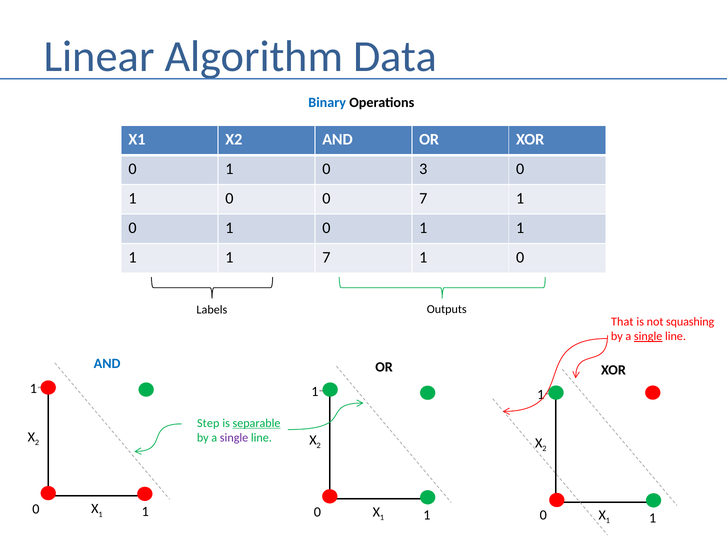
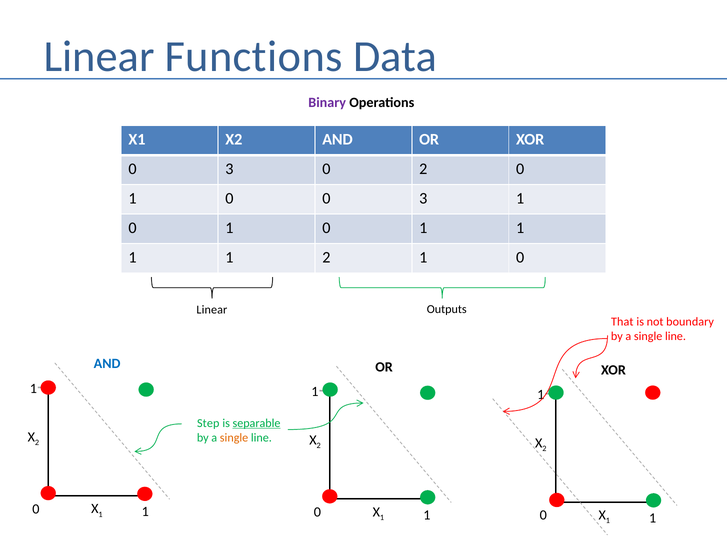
Algorithm: Algorithm -> Functions (254, 56)
Binary colour: blue -> purple (327, 102)
1: 1 -> 3 (229, 169)
0 3: 3 -> 2 (423, 169)
0 0 7: 7 -> 3 (423, 198)
1 7: 7 -> 2 (326, 257)
Labels: Labels -> Linear (212, 310)
squashing: squashing -> boundary (690, 322)
single underline: present -> none (648, 336)
single colour: purple -> orange (234, 438)
